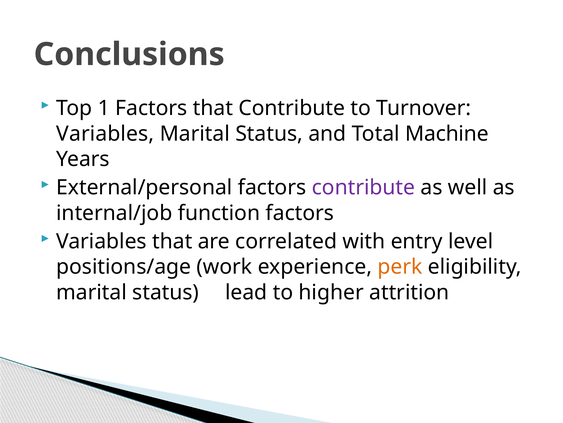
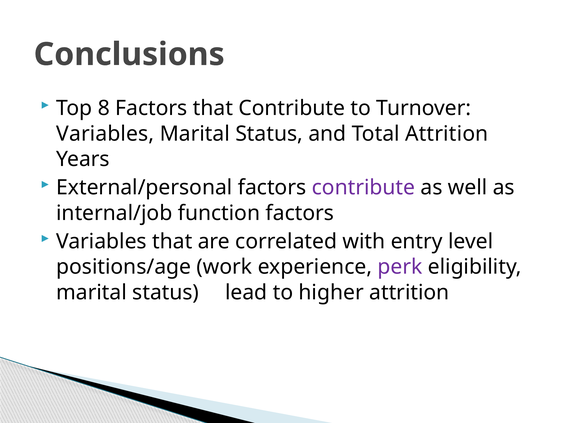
1: 1 -> 8 (104, 108)
Total Machine: Machine -> Attrition (447, 133)
perk colour: orange -> purple (400, 267)
